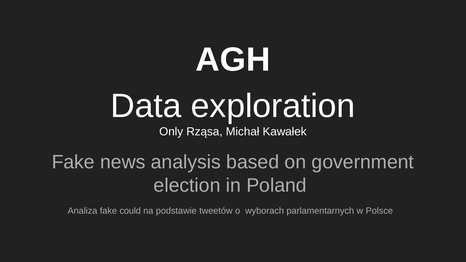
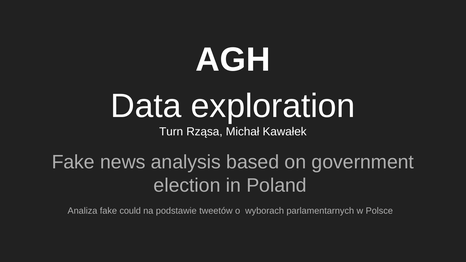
Only: Only -> Turn (171, 132)
